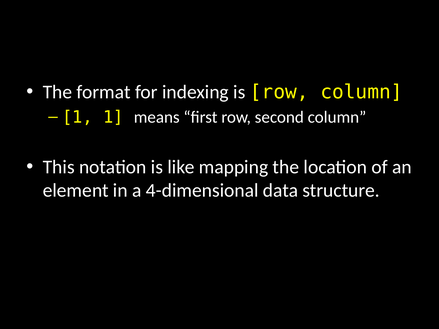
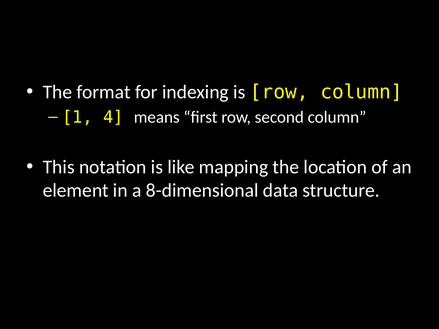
1 1: 1 -> 4 (113, 117)
4-dimensional: 4-dimensional -> 8-dimensional (202, 191)
